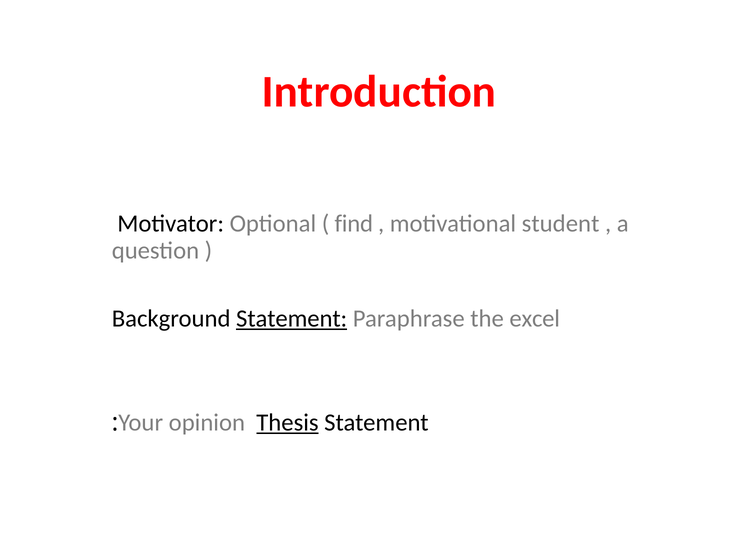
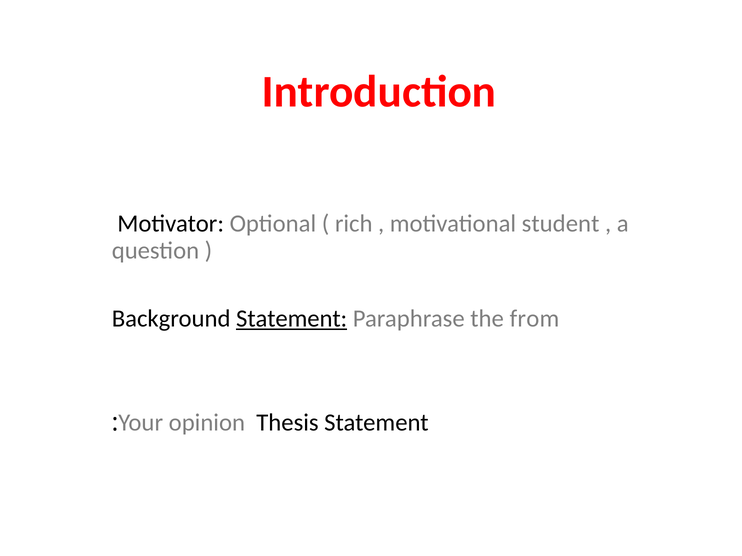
find: find -> rich (354, 224)
excel: excel -> from (534, 319)
Thesis underline: present -> none (287, 423)
